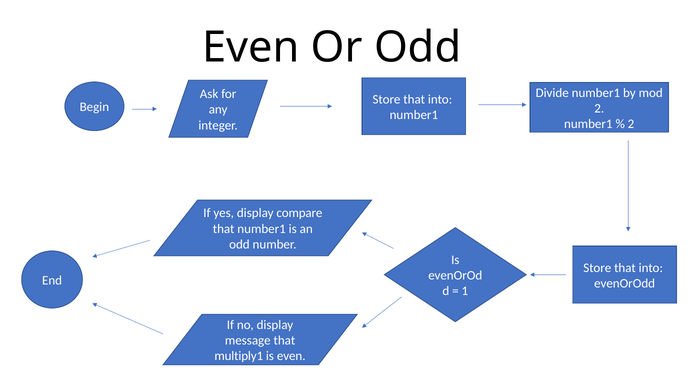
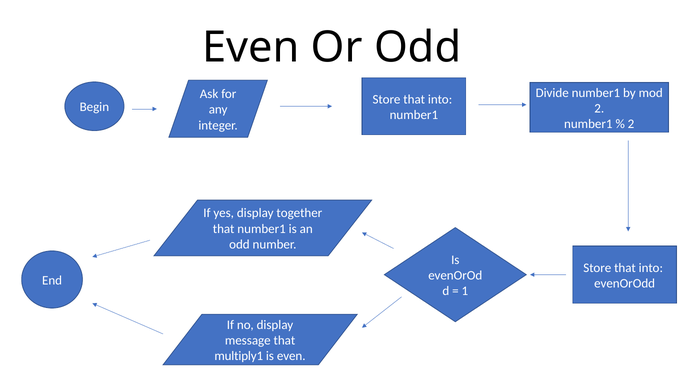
compare: compare -> together (299, 213)
